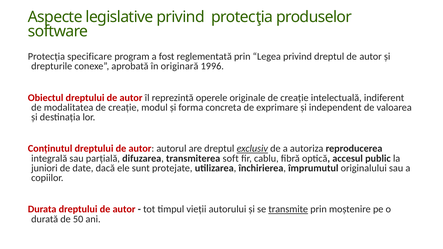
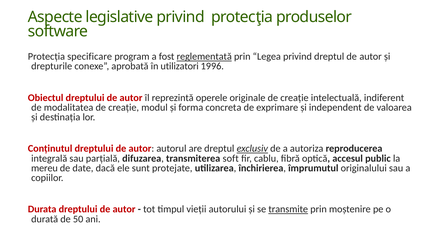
reglementată underline: none -> present (204, 57)
originară: originară -> utilizatori (180, 66)
juniori: juniori -> mereu (44, 168)
